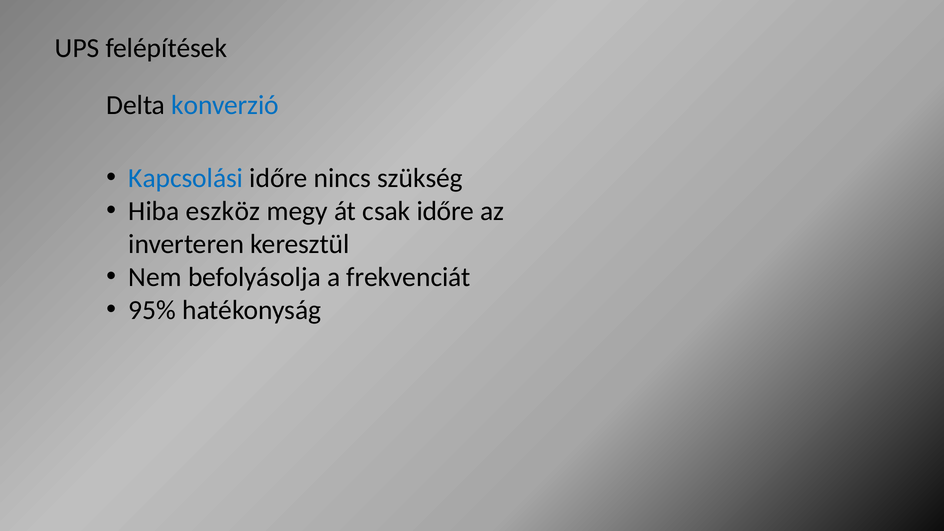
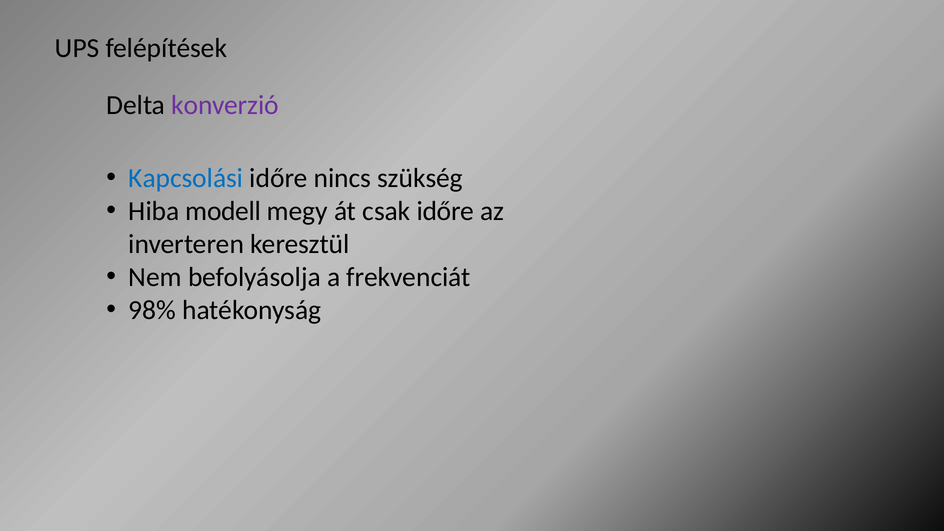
konverzió colour: blue -> purple (225, 105)
eszköz: eszköz -> modell (223, 211)
95%: 95% -> 98% (152, 310)
